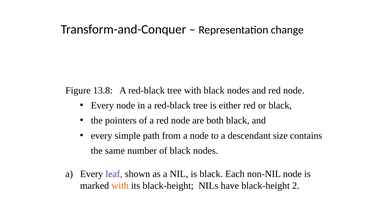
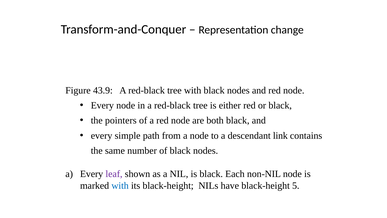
13.8: 13.8 -> 43.9 (103, 90)
size: size -> link (280, 135)
with colour: orange -> blue (120, 185)
2: 2 -> 5 (296, 185)
